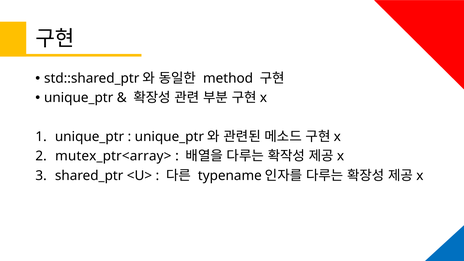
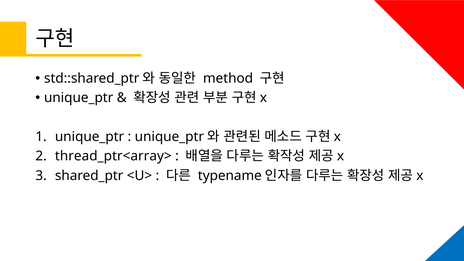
mutex_ptr<array>: mutex_ptr<array> -> thread_ptr<array> (113, 156)
